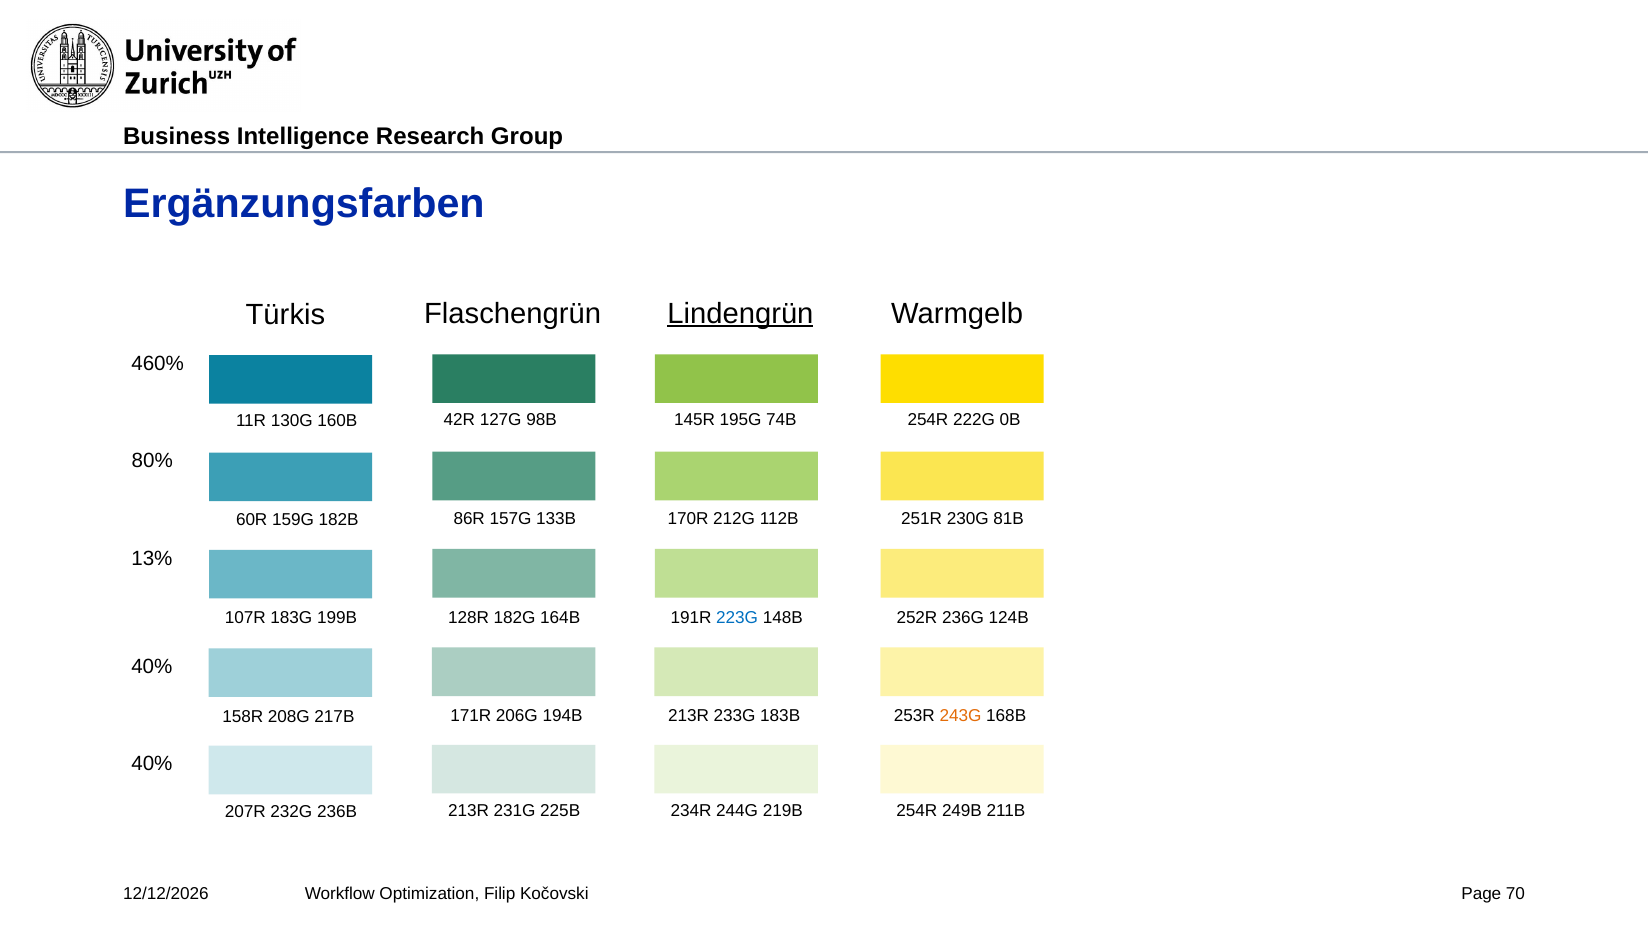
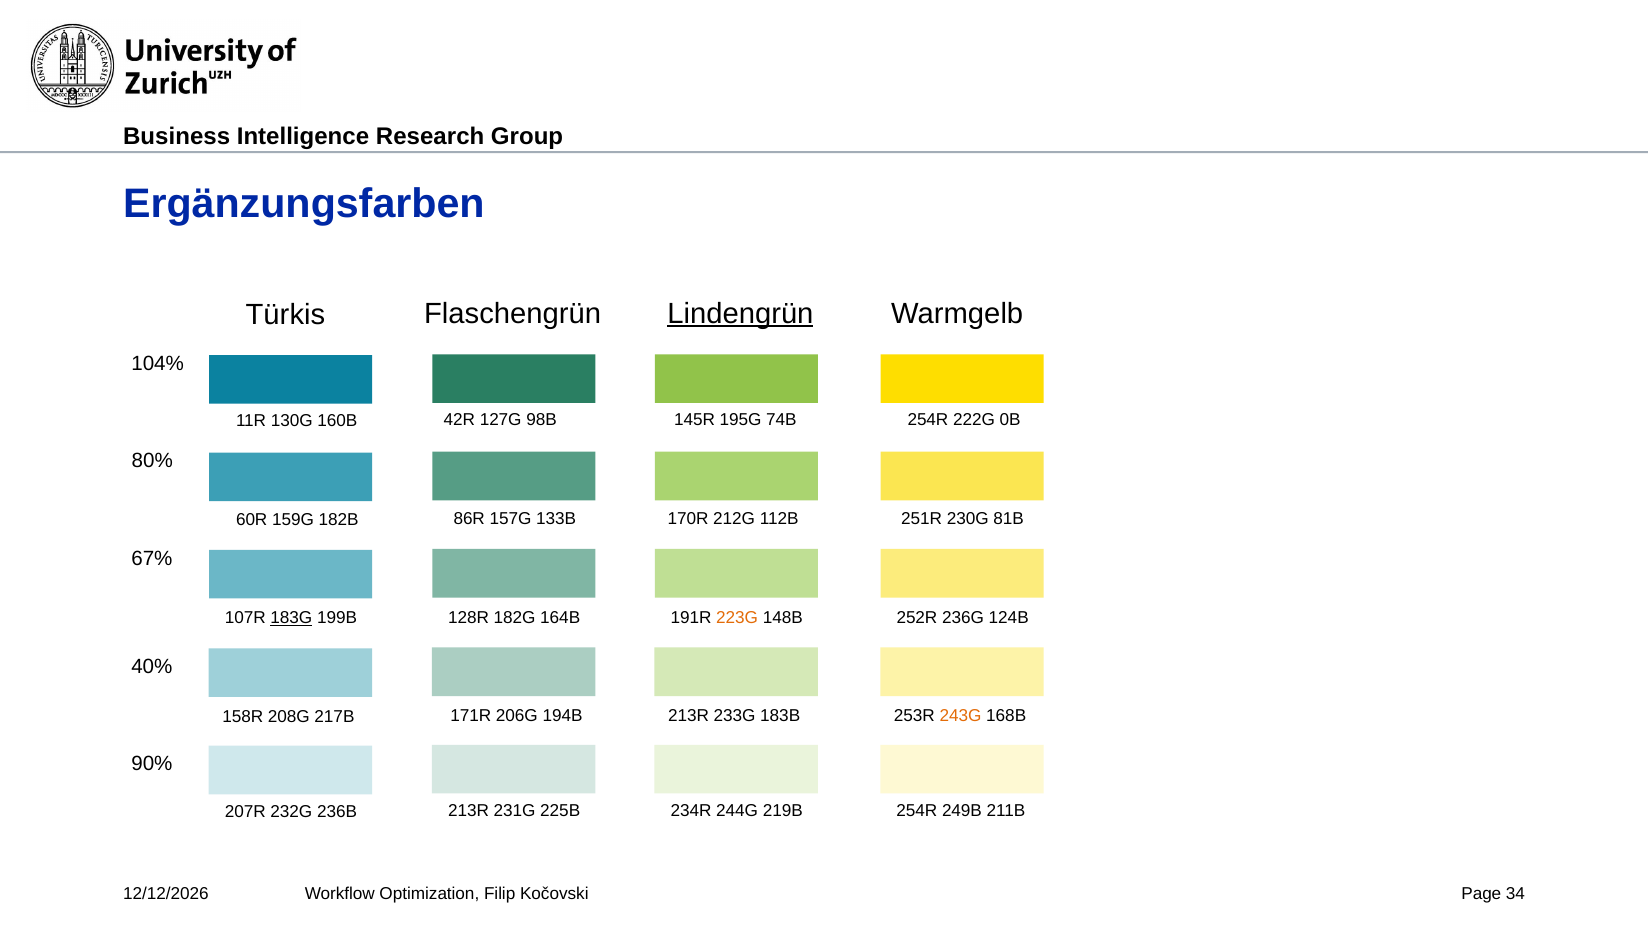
460%: 460% -> 104% (158, 364)
13%: 13% -> 67% (152, 558)
223G colour: blue -> orange (737, 617)
183G underline: none -> present (291, 618)
40%: 40% -> 90% (152, 764)
70: 70 -> 34 (1515, 893)
